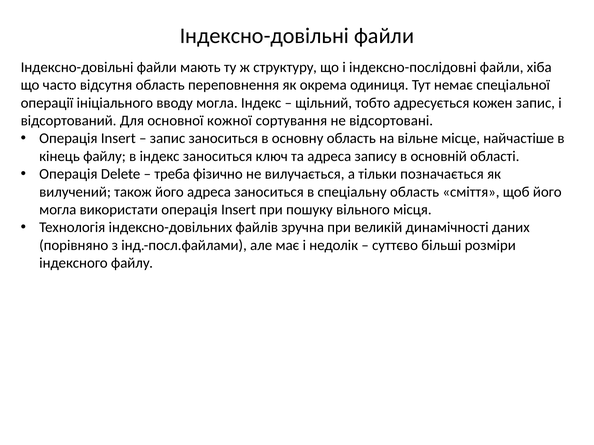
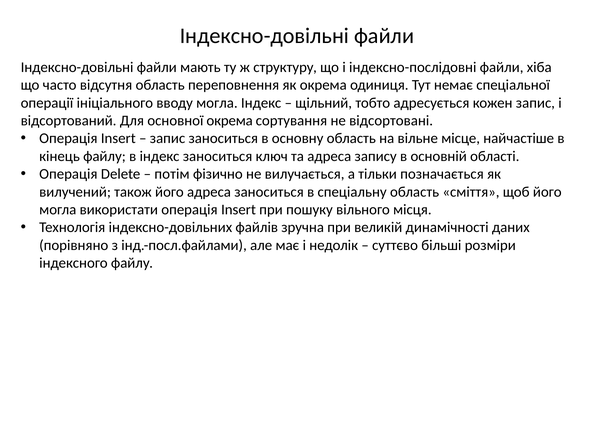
основної кожної: кожної -> окрема (230, 121)
треба: треба -> потім (172, 174)
